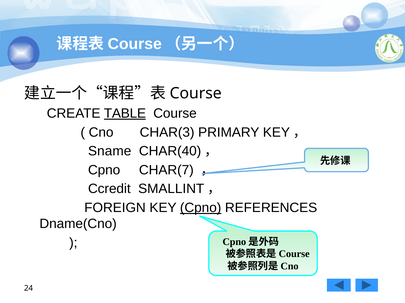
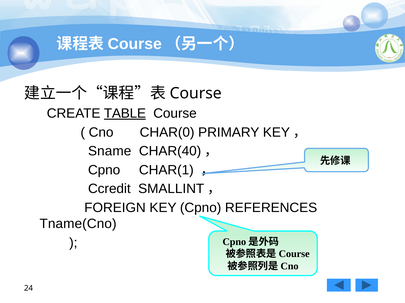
CHAR(3: CHAR(3 -> CHAR(0 (167, 133)
CHAR(7: CHAR(7 -> CHAR(1 (166, 170)
Cpno underline: present -> none (201, 208)
Dname(Cno: Dname(Cno -> Tname(Cno (78, 224)
